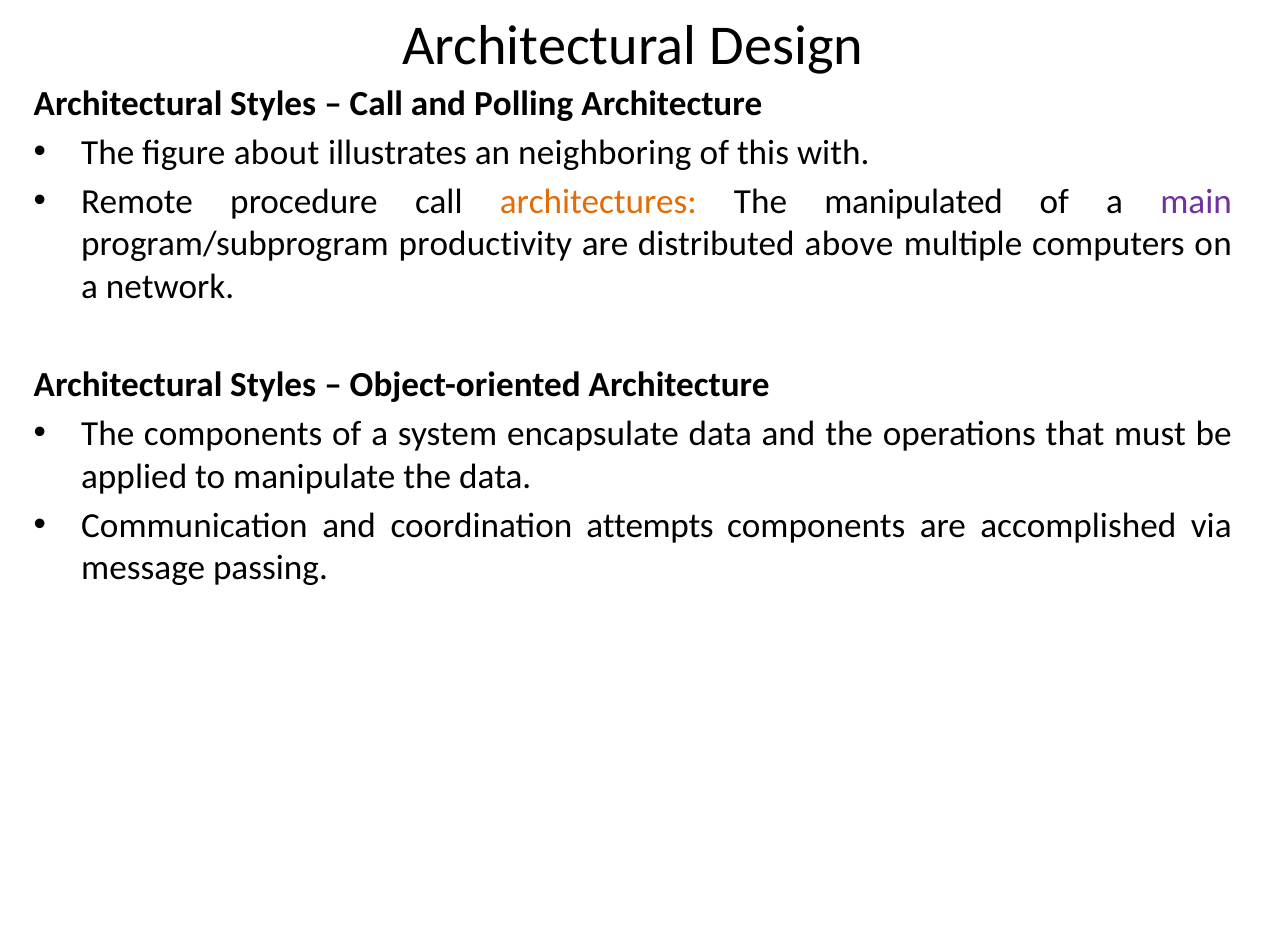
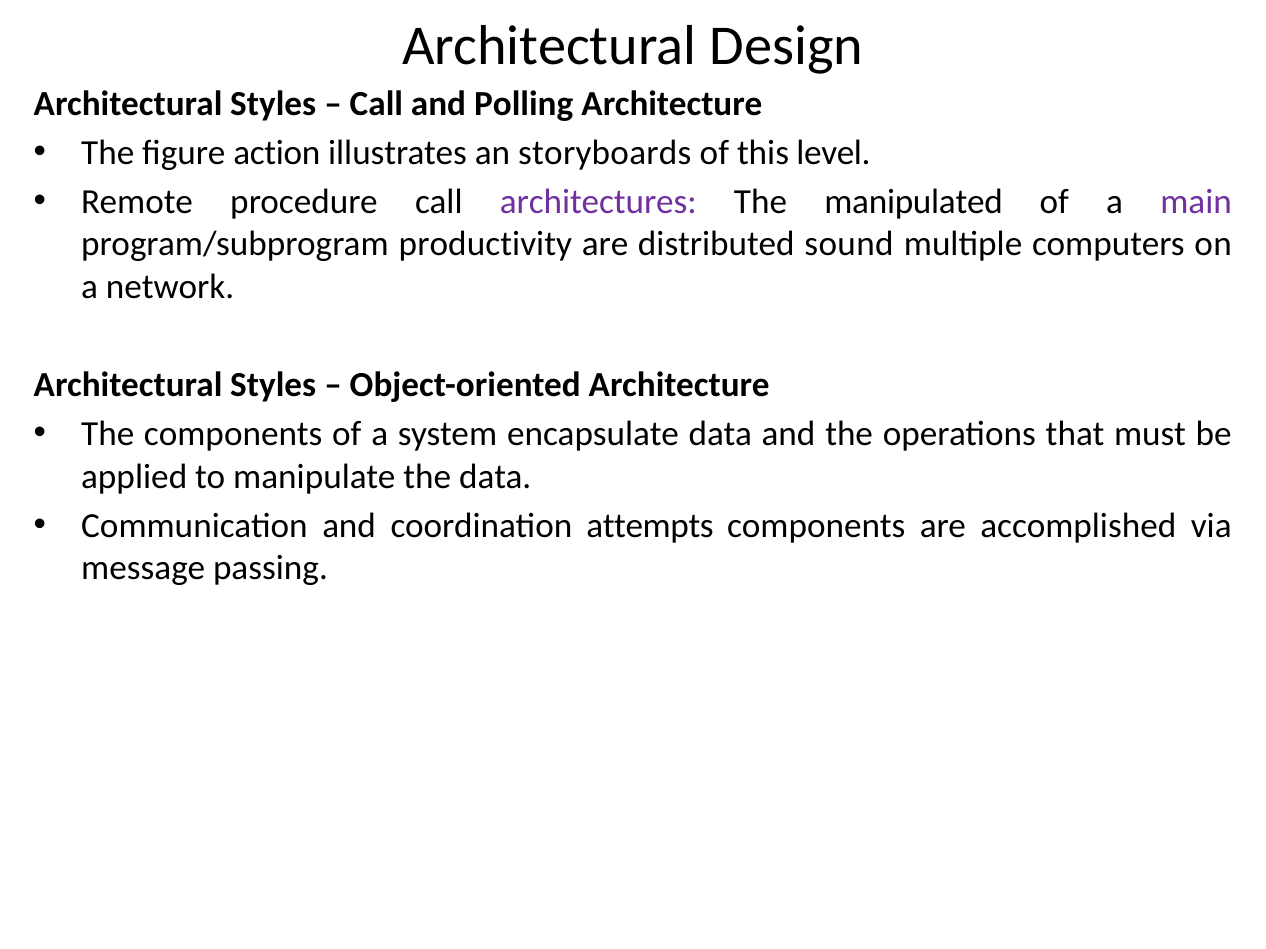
about: about -> action (277, 153)
neighboring: neighboring -> storyboards (605, 153)
with: with -> level (833, 153)
architectures colour: orange -> purple (598, 202)
above: above -> sound (849, 244)
